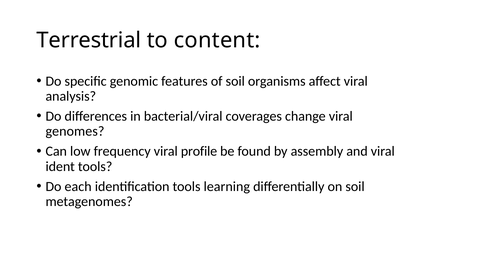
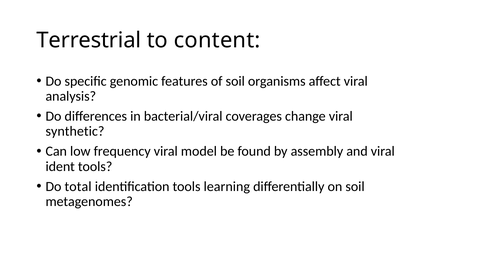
genomes: genomes -> synthetic (75, 132)
profile: profile -> model (199, 152)
each: each -> total (78, 187)
